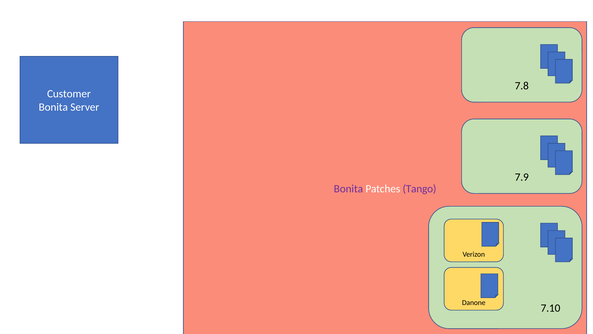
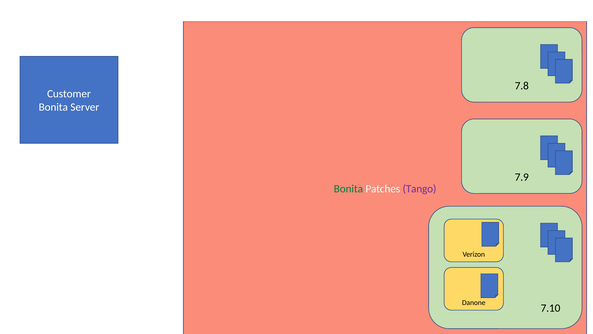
Bonita colour: purple -> green (348, 189)
